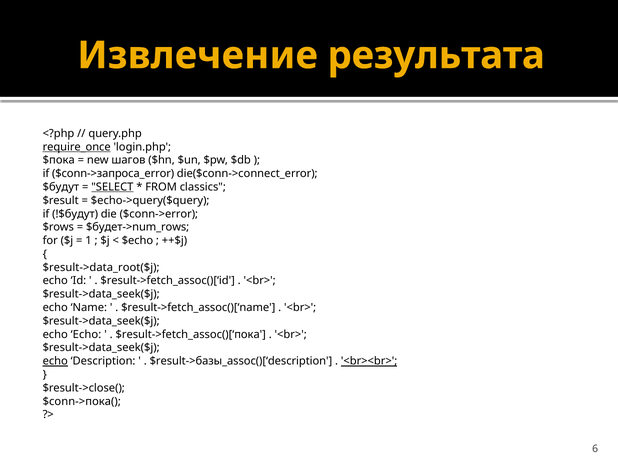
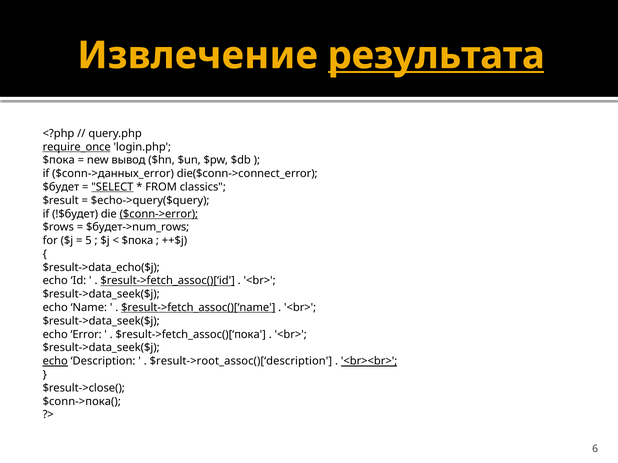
результата underline: none -> present (436, 56)
шагов: шагов -> вывод (128, 160)
$conn->запроса_error: $conn->запроса_error -> $conn->данных_error (113, 174)
$будут: $будут -> $будет (61, 187)
!$будут: !$будут -> !$будет (75, 214)
$conn->error underline: none -> present (159, 214)
1: 1 -> 5 (89, 241)
$echo: $echo -> $пока (137, 241)
$result->data_root($j: $result->data_root($j -> $result->data_echo($j (101, 268)
$result->fetch_assoc()[‘id underline: none -> present (168, 281)
$result->fetch_assoc()[‘name underline: none -> present (198, 308)
echo Echo: Echo -> Error (86, 335)
$result->базы_assoc()[‘description: $result->базы_assoc()[‘description -> $result->root_assoc()[‘description (241, 362)
